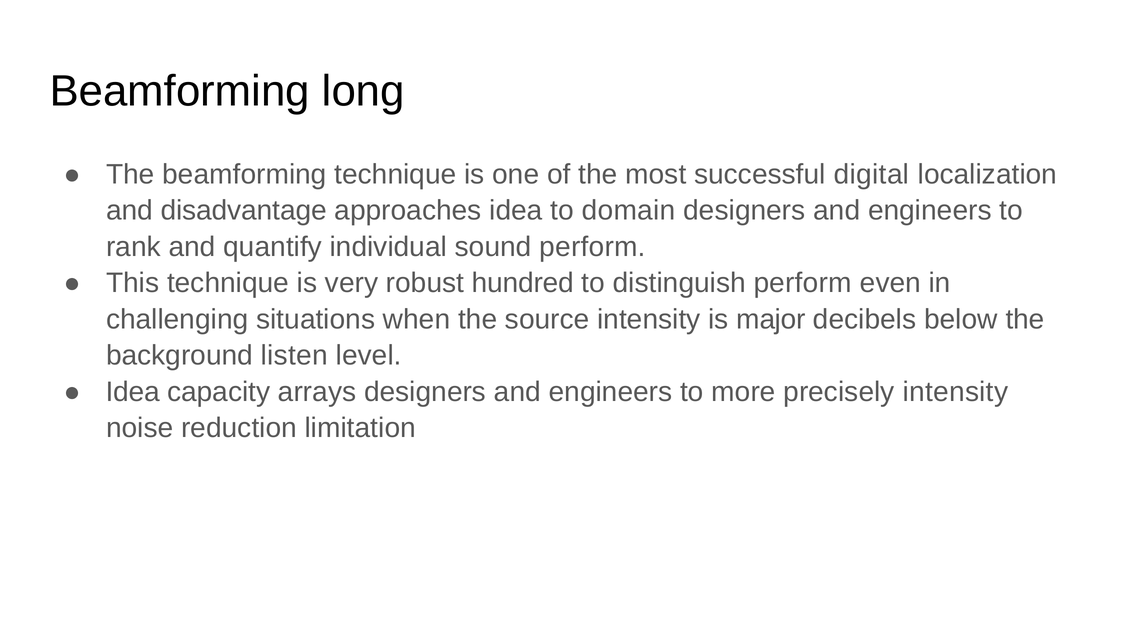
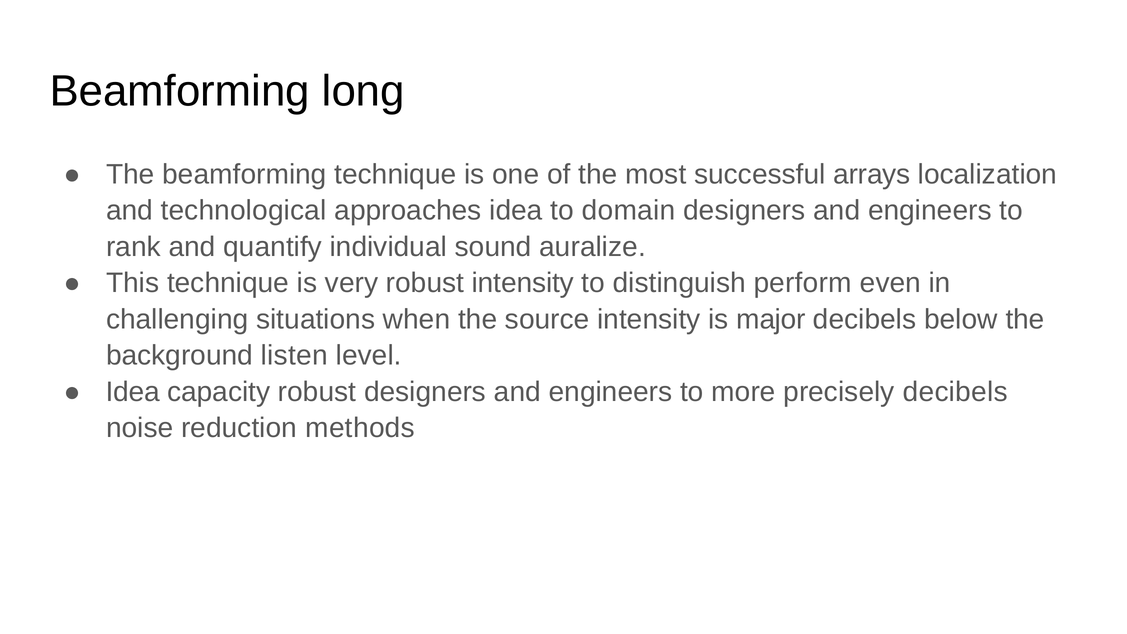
digital: digital -> arrays (872, 174)
disadvantage: disadvantage -> technological (244, 211)
sound perform: perform -> auralize (593, 247)
robust hundred: hundred -> intensity (523, 283)
capacity arrays: arrays -> robust (317, 392)
precisely intensity: intensity -> decibels (955, 392)
limitation: limitation -> methods (360, 428)
